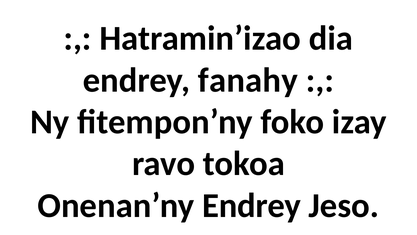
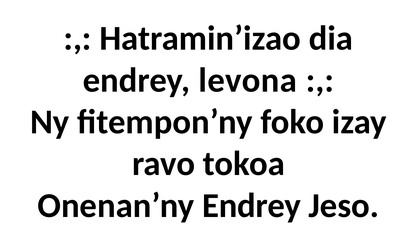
fanahy: fanahy -> levona (248, 80)
